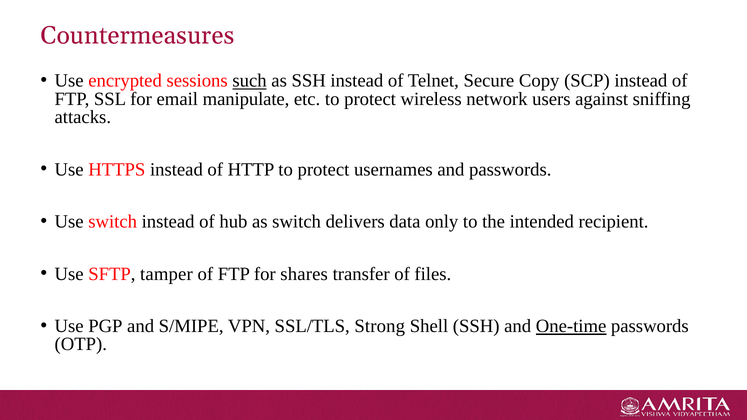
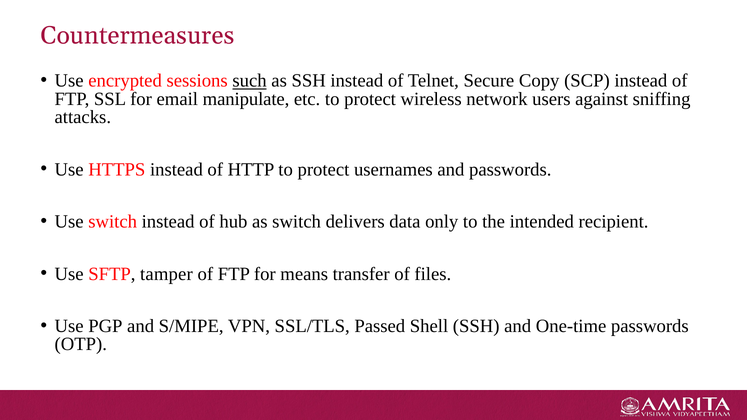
shares: shares -> means (304, 274)
Strong: Strong -> Passed (380, 326)
One-time underline: present -> none (571, 326)
